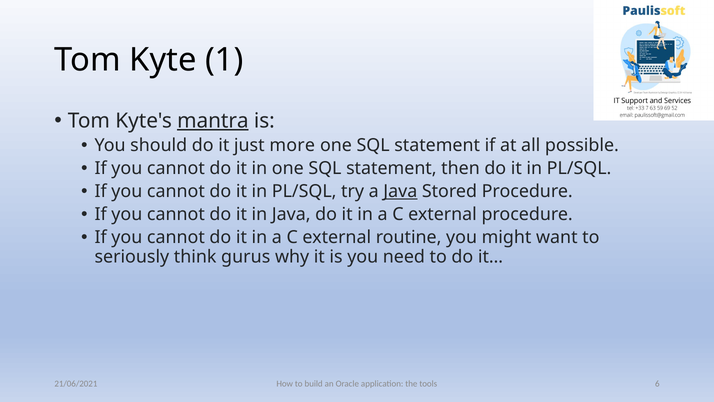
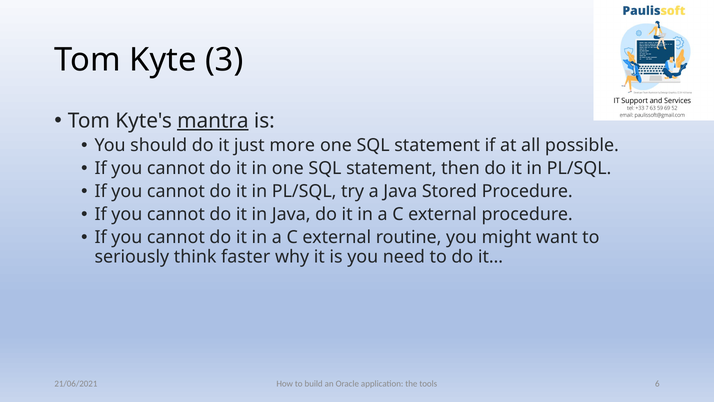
1: 1 -> 3 (224, 60)
Java underline: present -> none (400, 191)
gurus: gurus -> faster (246, 257)
